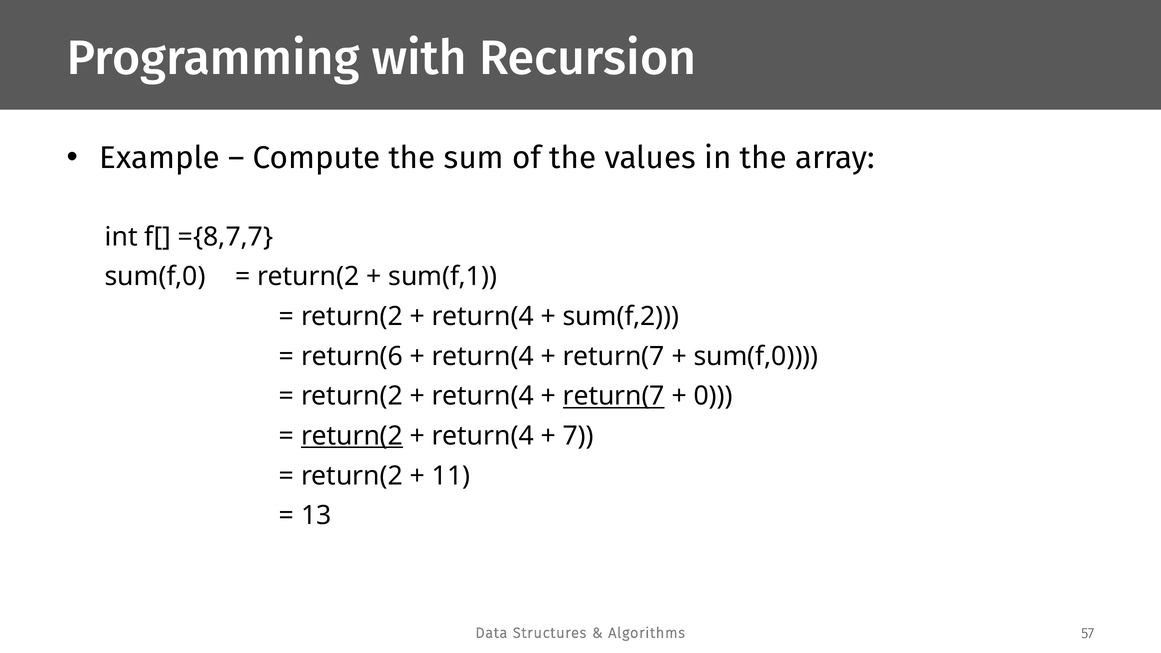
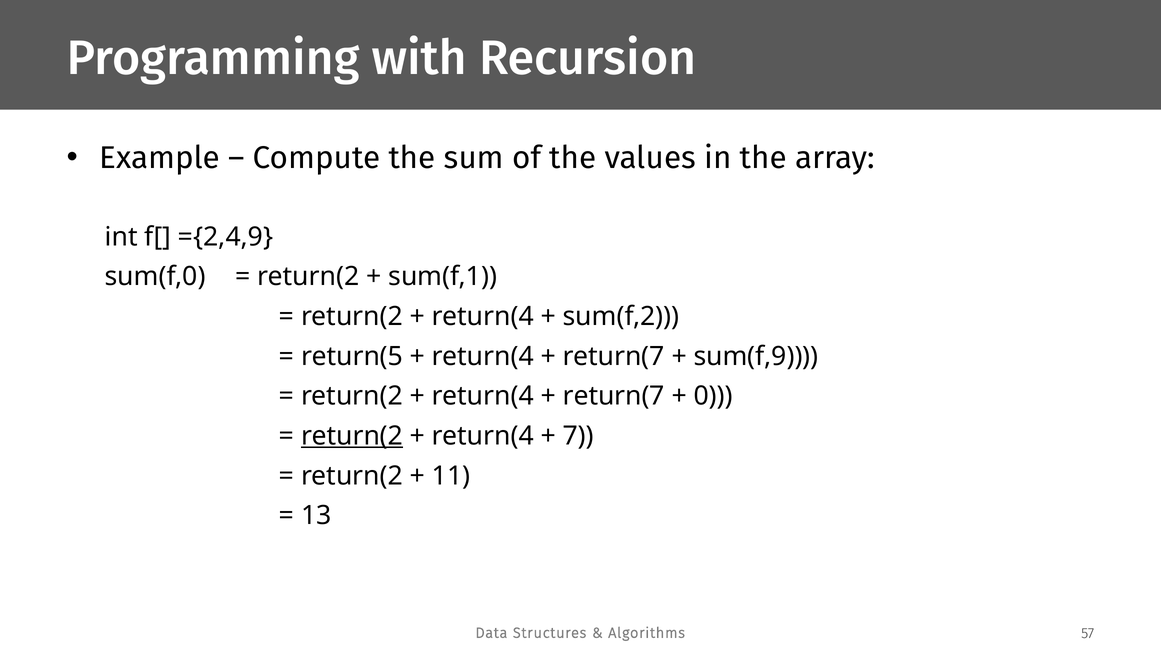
={8,7,7: ={8,7,7 -> ={2,4,9 (226, 237)
return(6: return(6 -> return(5 (352, 356)
sum(f,0: sum(f,0 -> sum(f,9 (756, 356)
return(7 underline: present -> none (614, 396)
